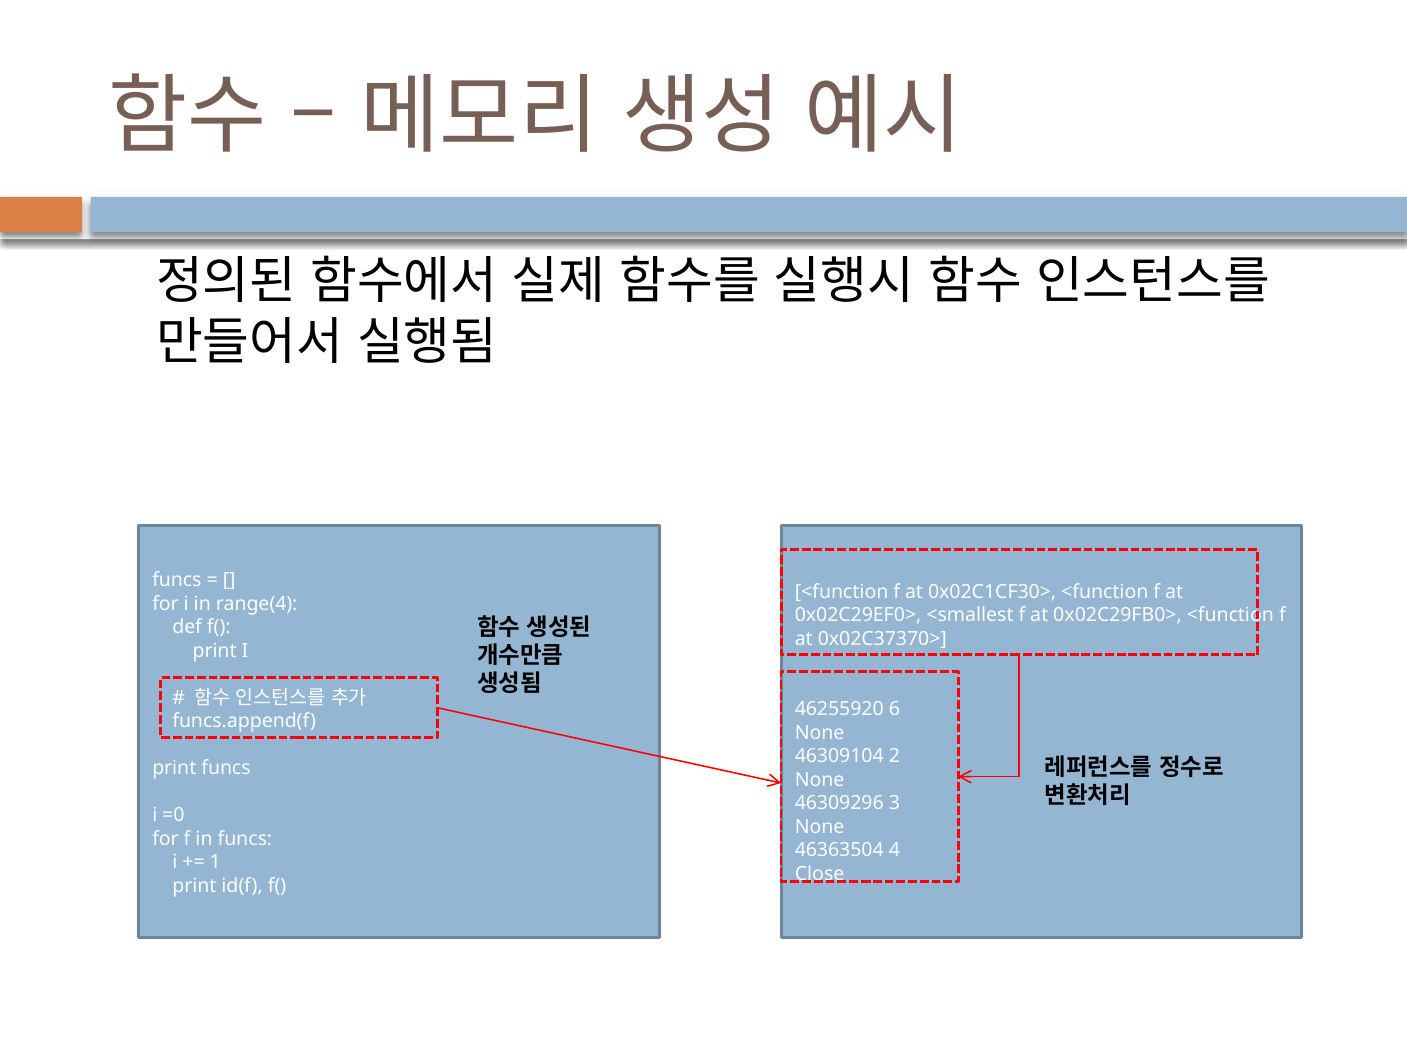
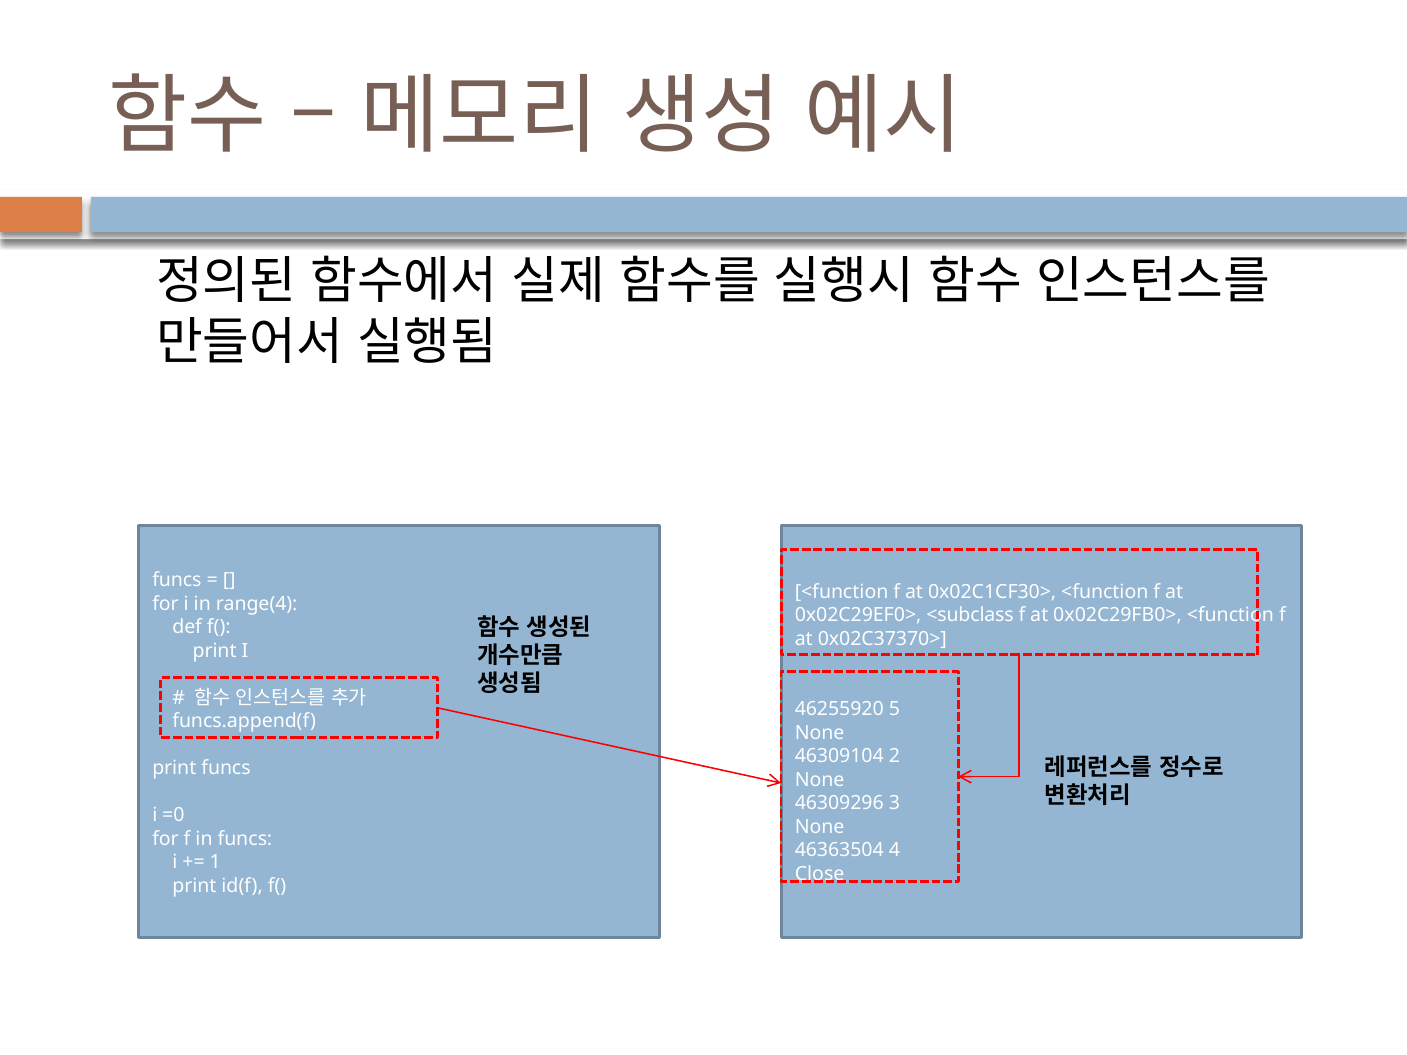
<smallest: <smallest -> <subclass (970, 616)
6: 6 -> 5 (894, 710)
